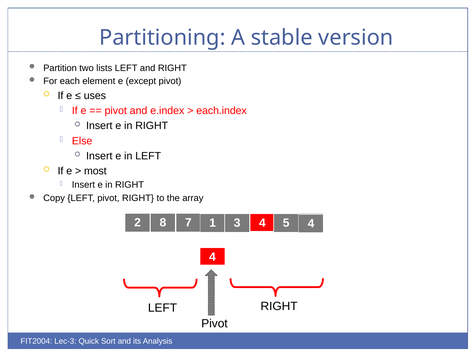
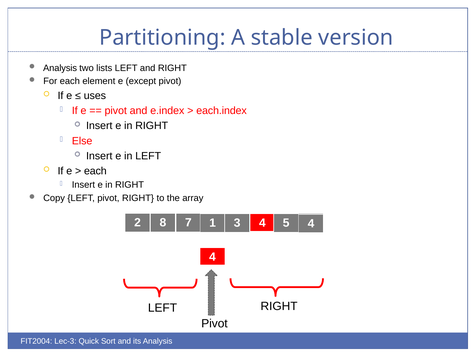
Partition: Partition -> Analysis (60, 68)
most: most -> each (95, 171)
